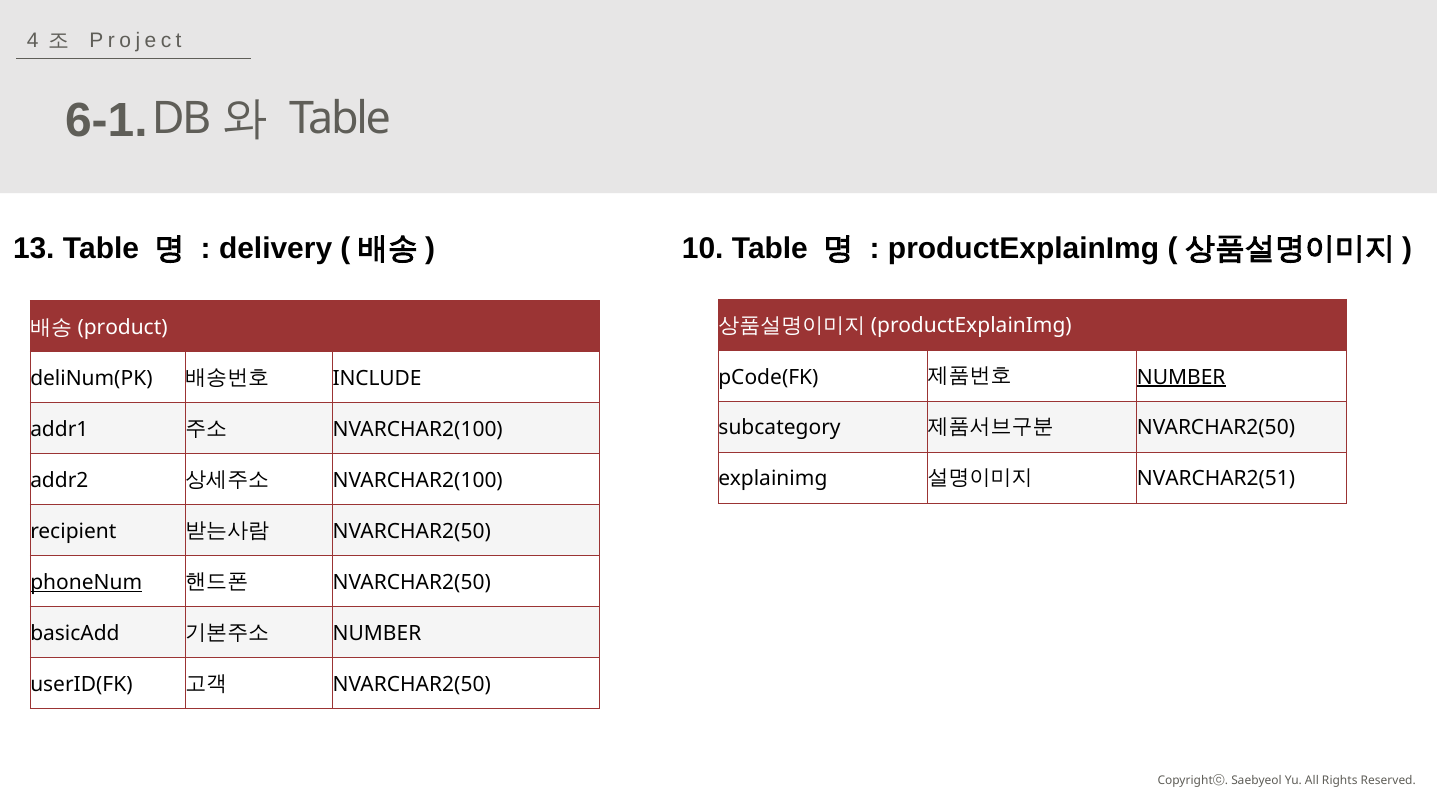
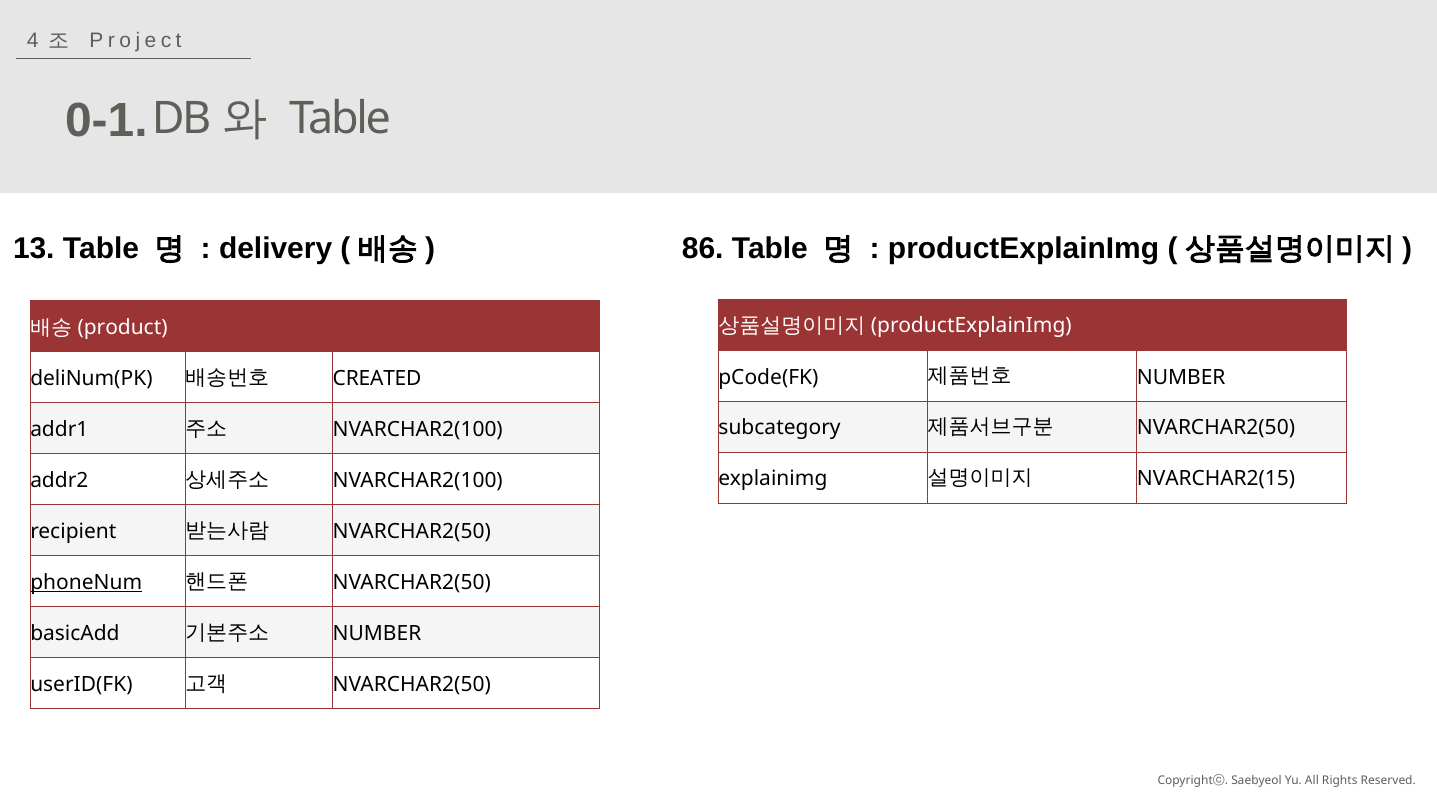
6-1: 6-1 -> 0-1 (106, 120)
10: 10 -> 86 (703, 248)
NUMBER underline: present -> none (1181, 377)
INCLUDE: INCLUDE -> CREATED (377, 378)
NVARCHAR2(51: NVARCHAR2(51 -> NVARCHAR2(15 (1216, 479)
